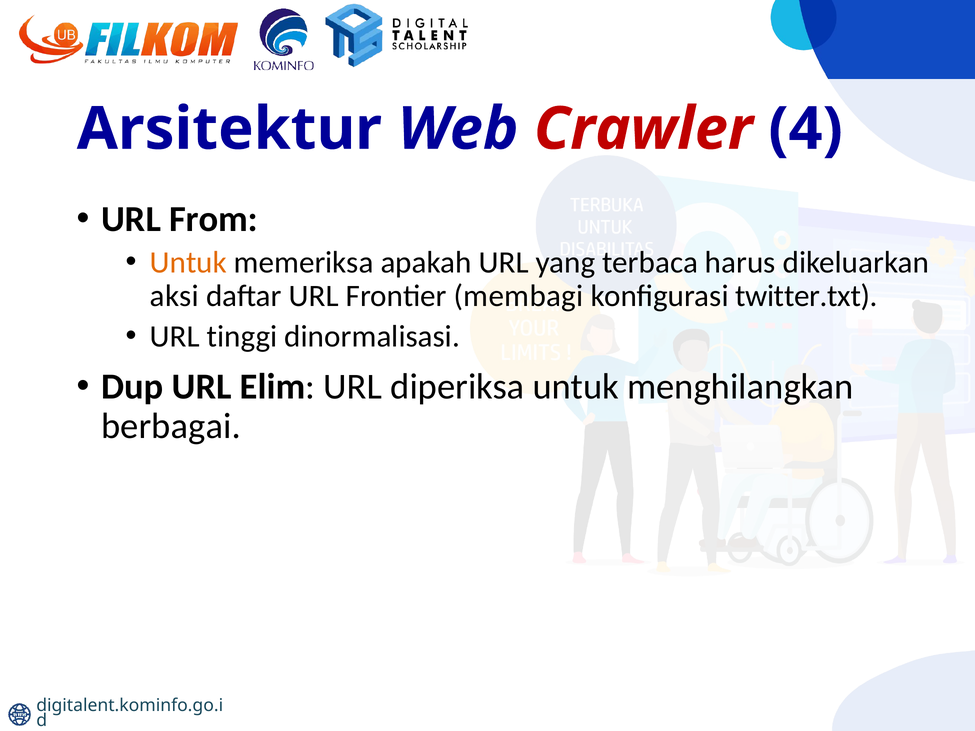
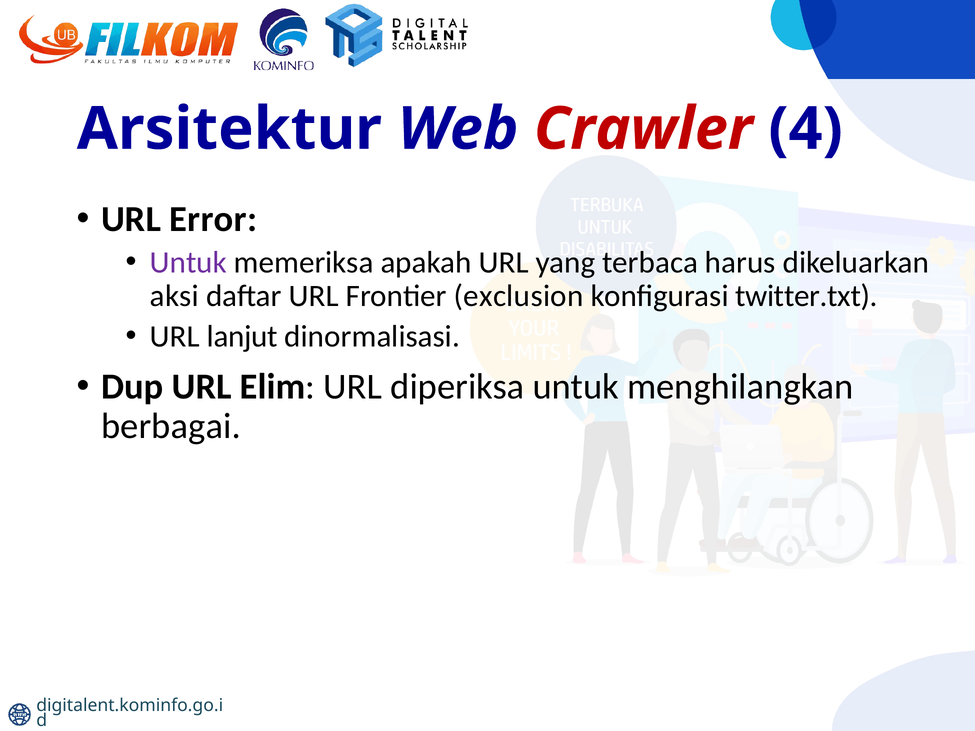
From: From -> Error (213, 219)
Untuk colour: orange -> purple (188, 262)
membagi: membagi -> exclusion (519, 296)
tinggi: tinggi -> lanjut (242, 336)
